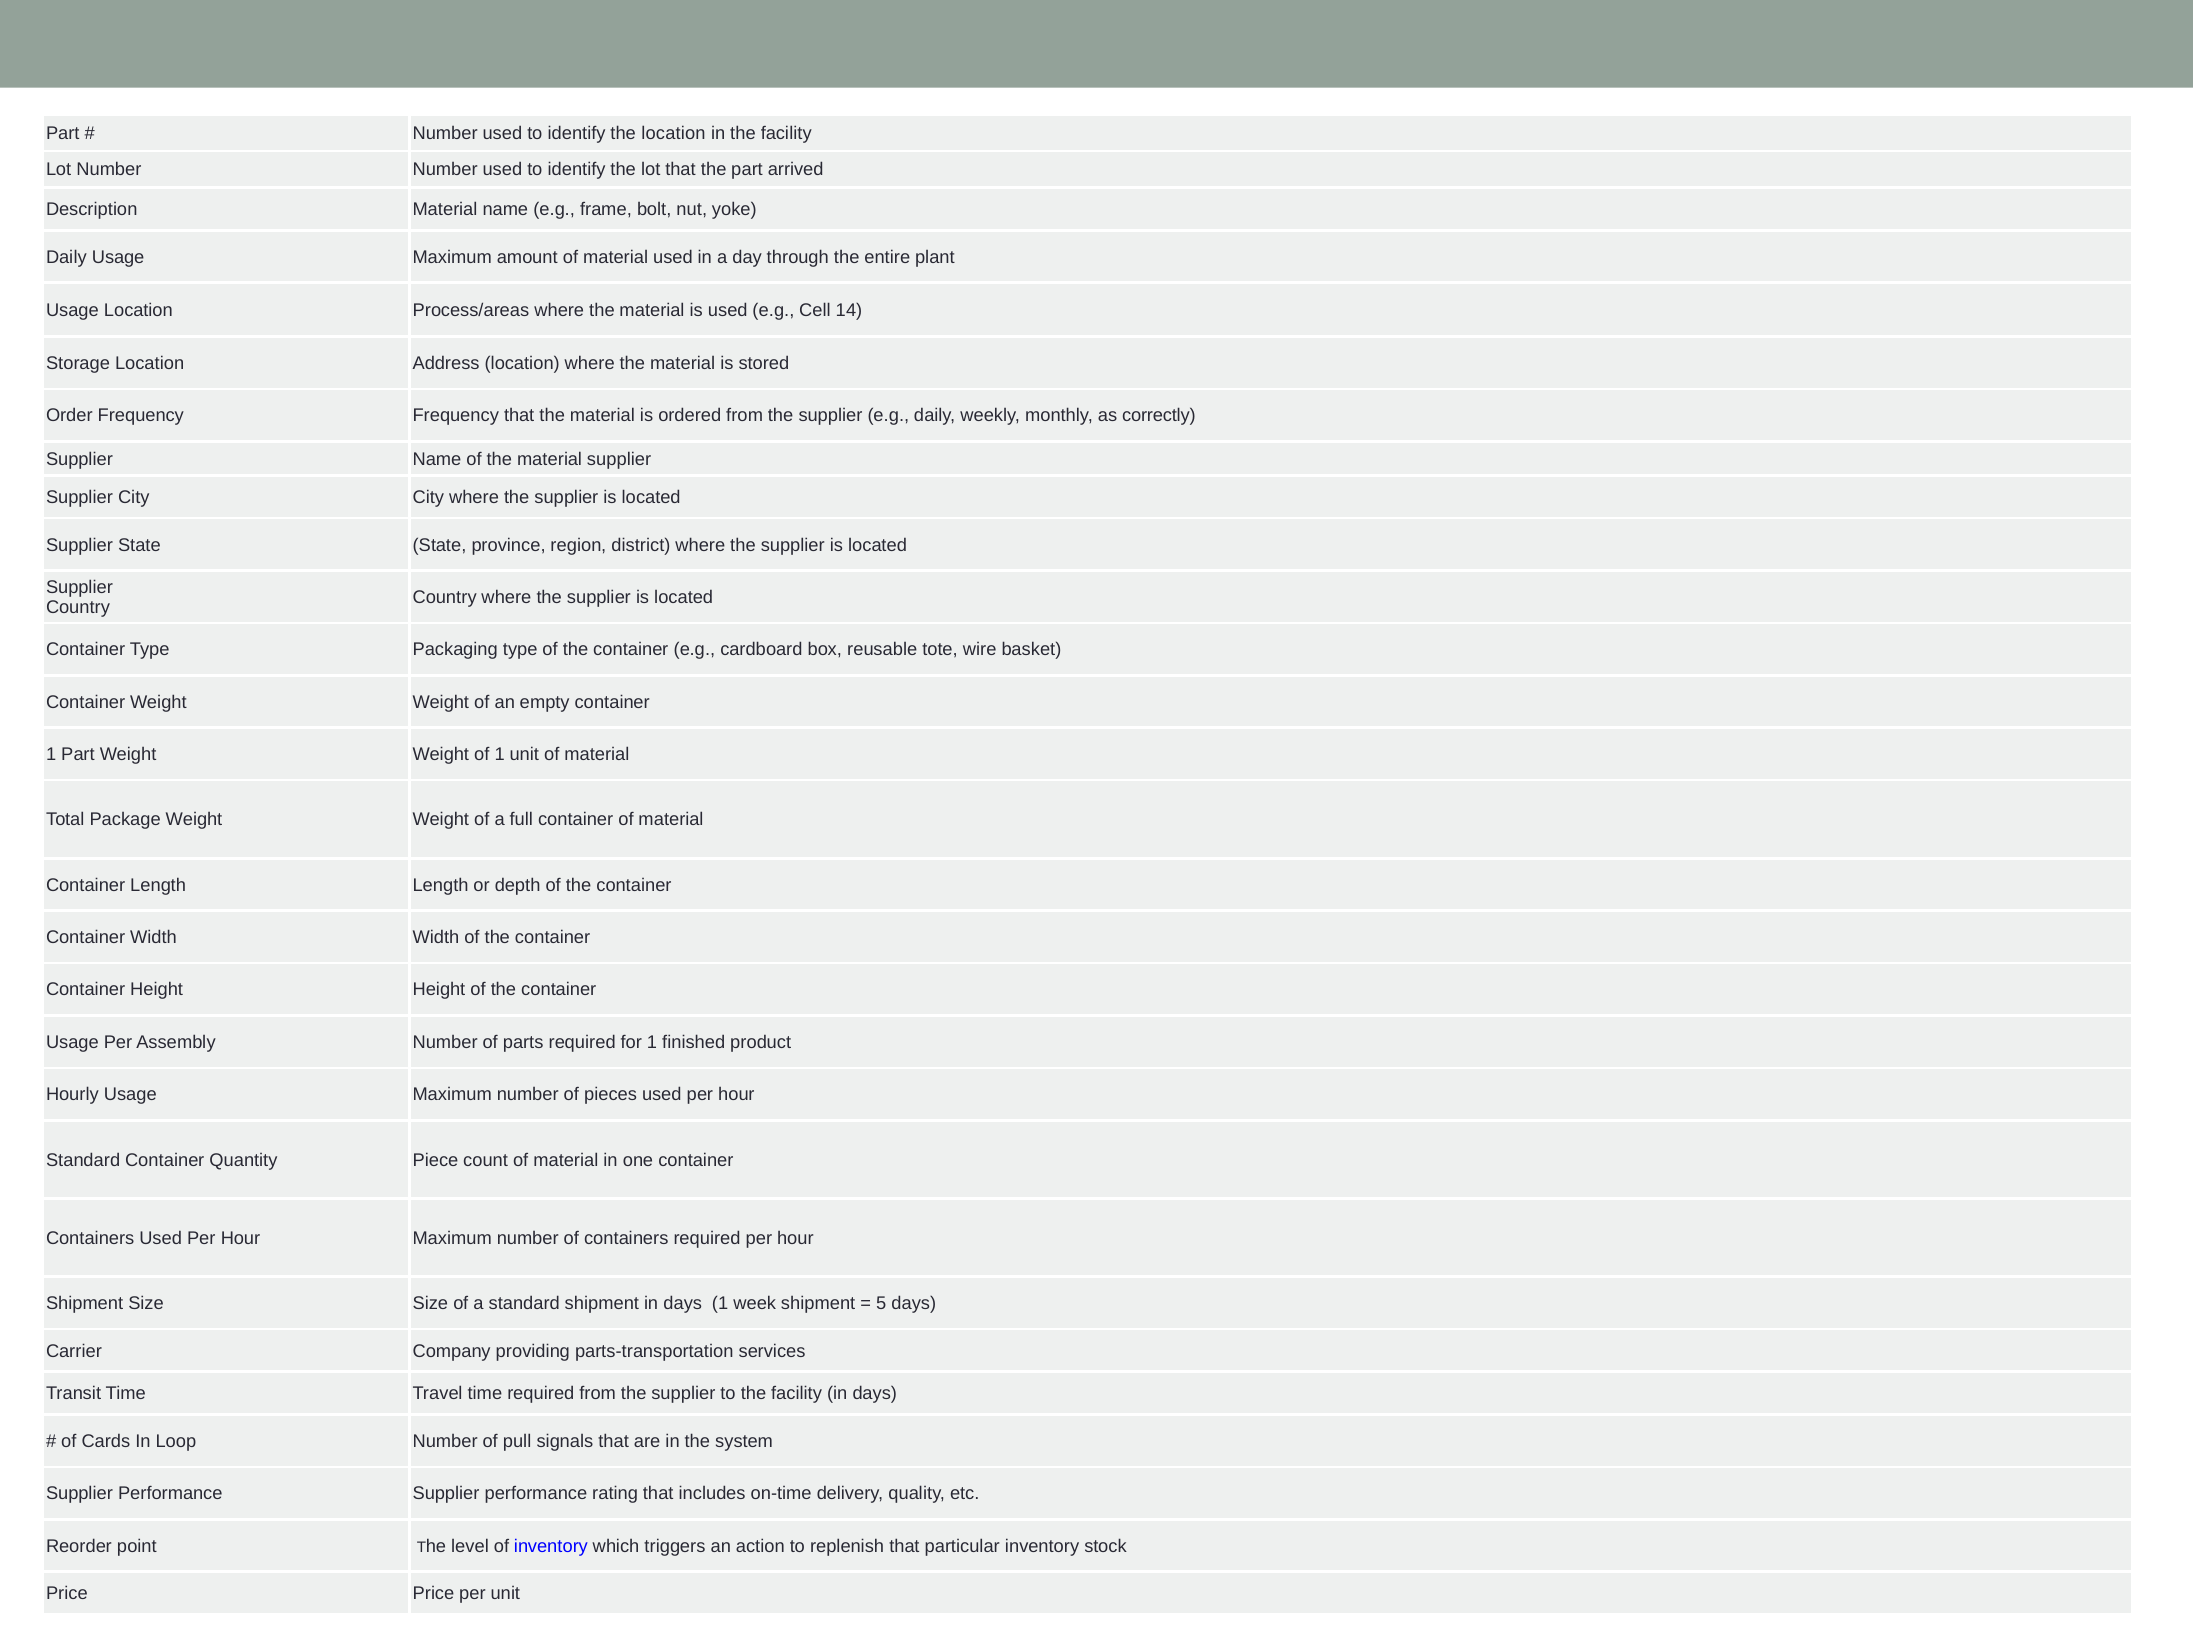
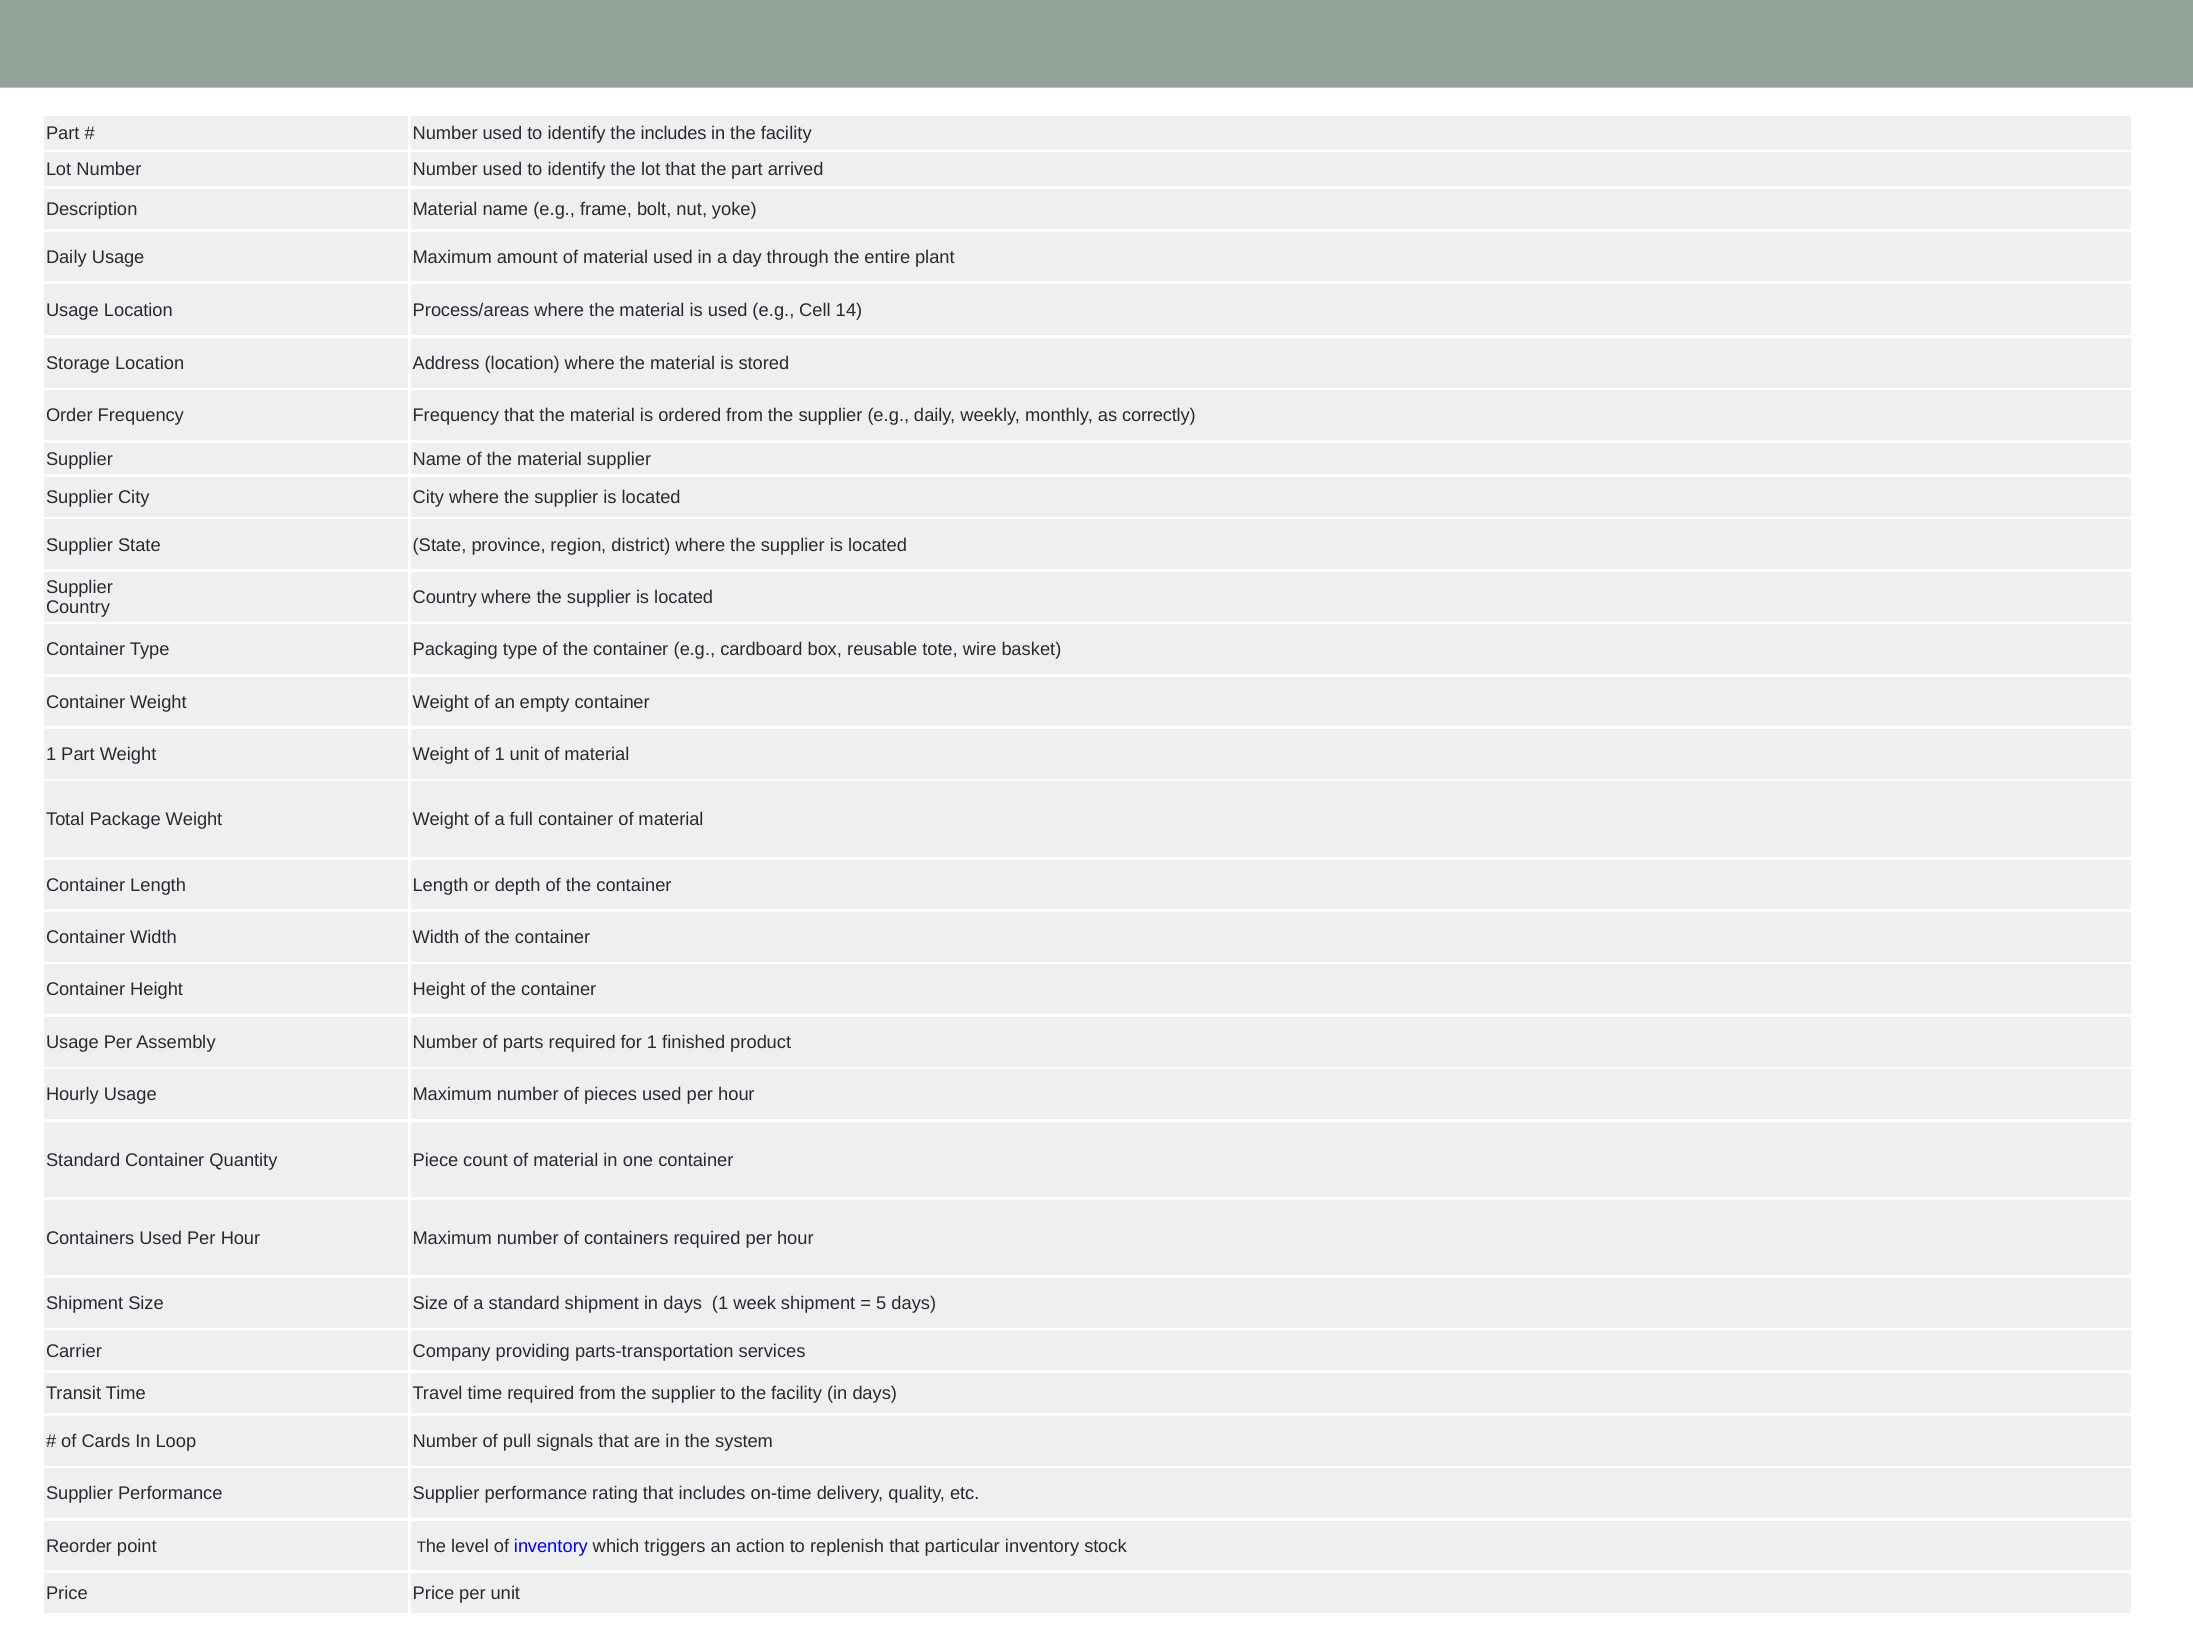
the location: location -> includes (674, 133)
